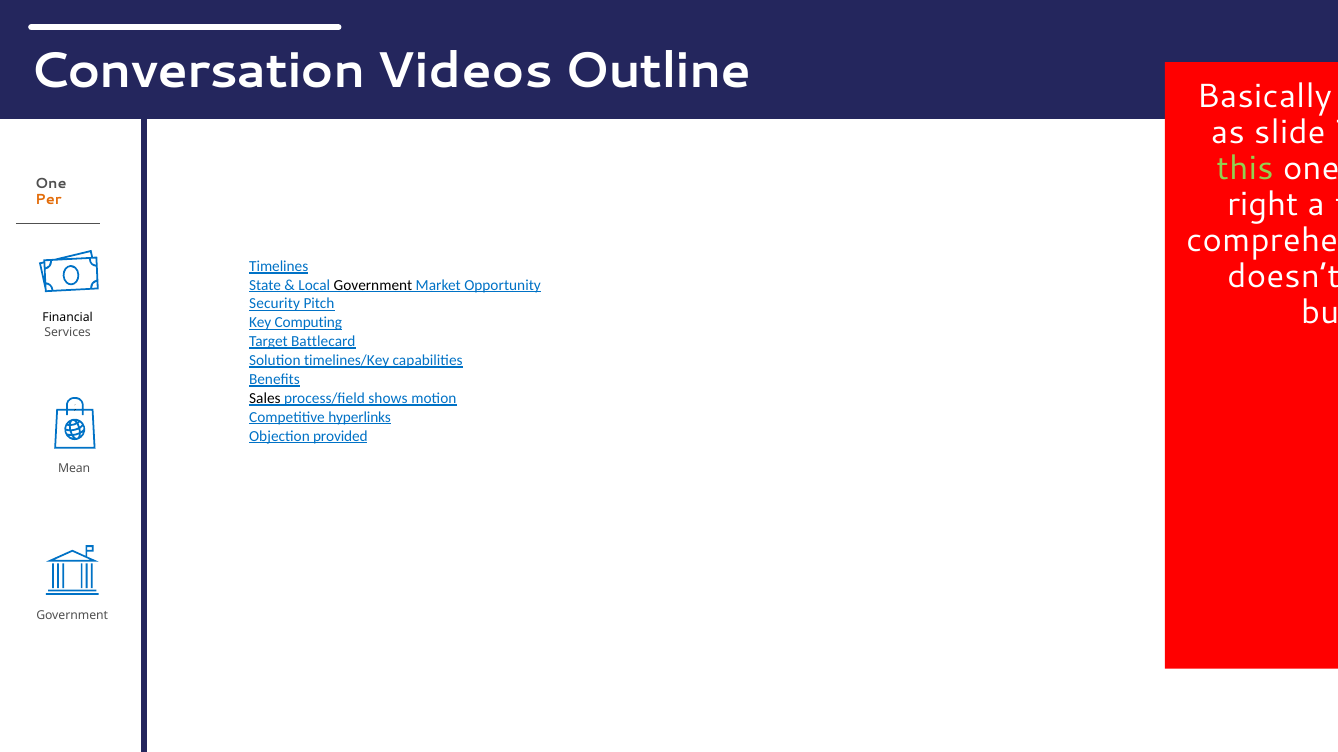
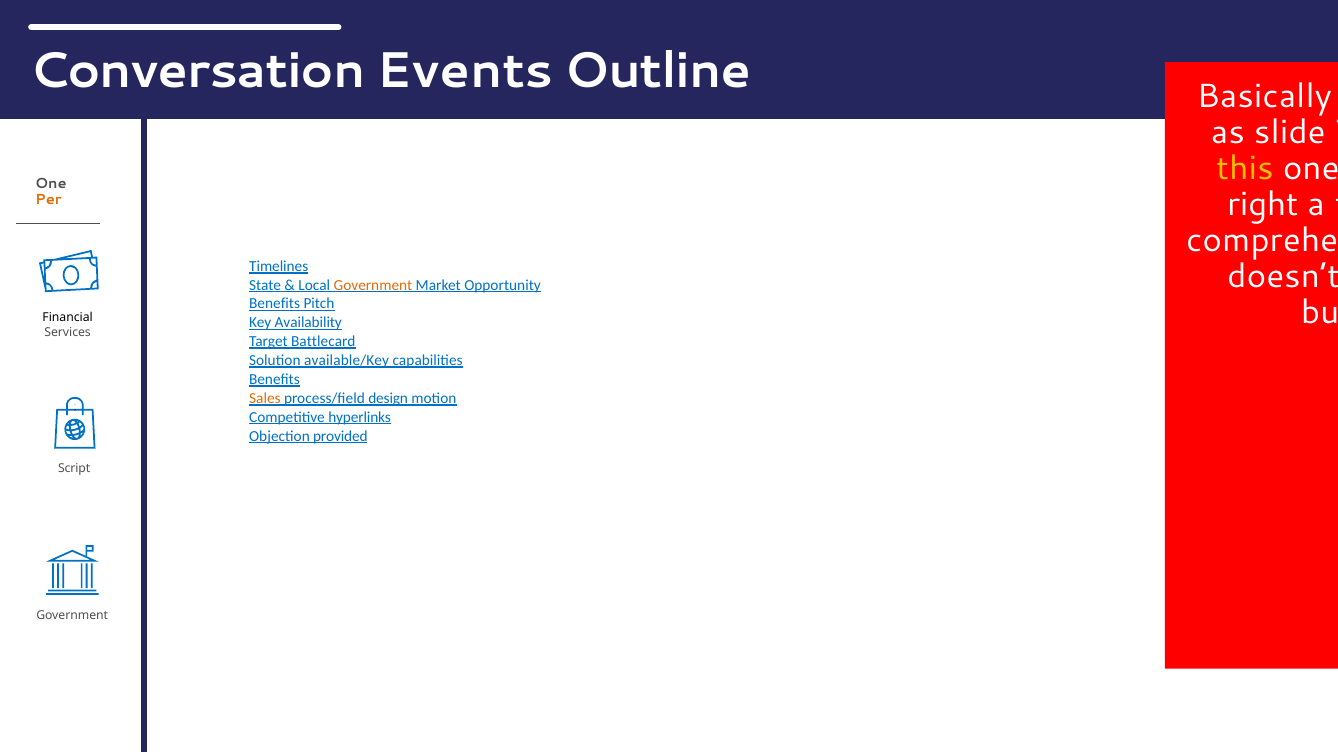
Videos: Videos -> Events (465, 71)
this colour: light green -> yellow (1245, 168)
Government colour: black -> orange (373, 285)
Security: Security -> Benefits (275, 304)
Computing: Computing -> Availability (308, 323)
timelines/Key: timelines/Key -> available/Key (347, 361)
Sales colour: black -> orange (265, 399)
shows: shows -> design (388, 399)
Mean: Mean -> Script (74, 469)
